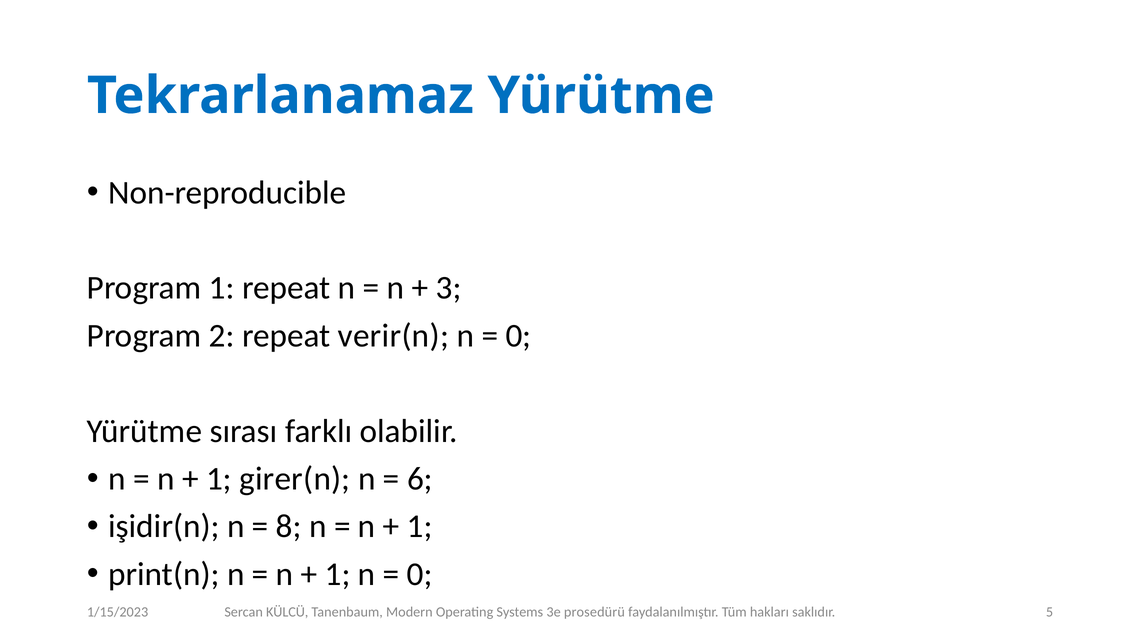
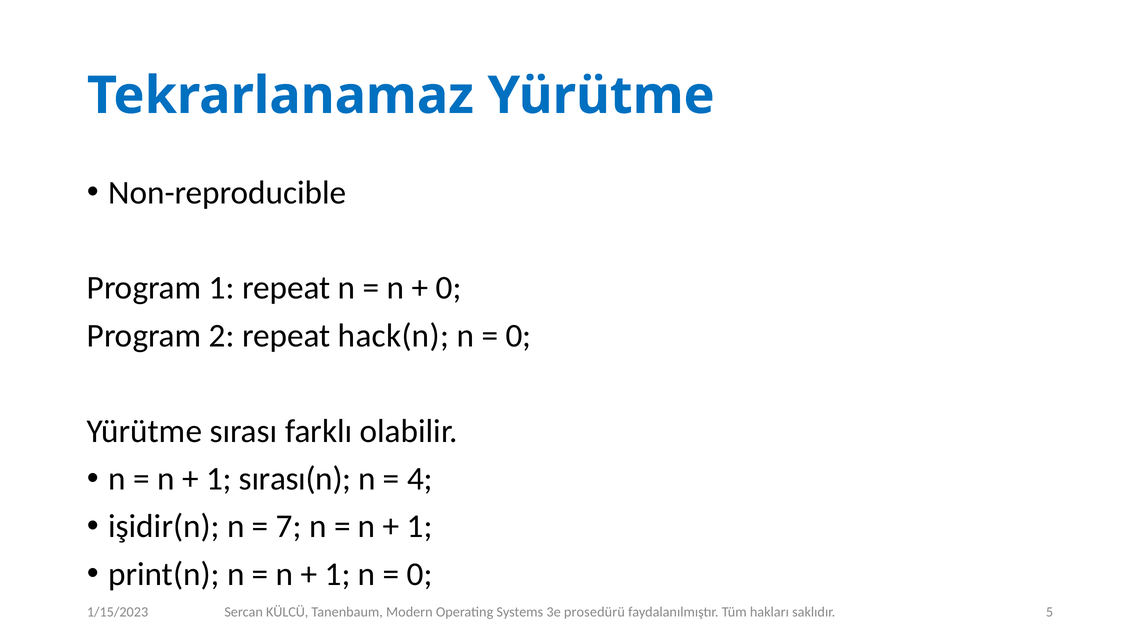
3: 3 -> 0 (449, 288)
verir(n: verir(n -> hack(n (393, 336)
girer(n: girer(n -> sırası(n (295, 479)
6: 6 -> 4 (420, 479)
8: 8 -> 7 (289, 527)
